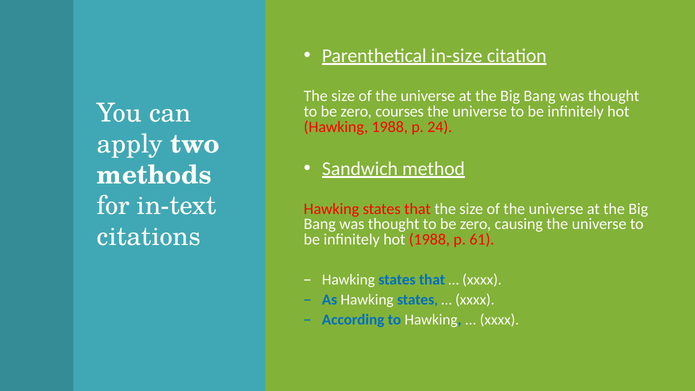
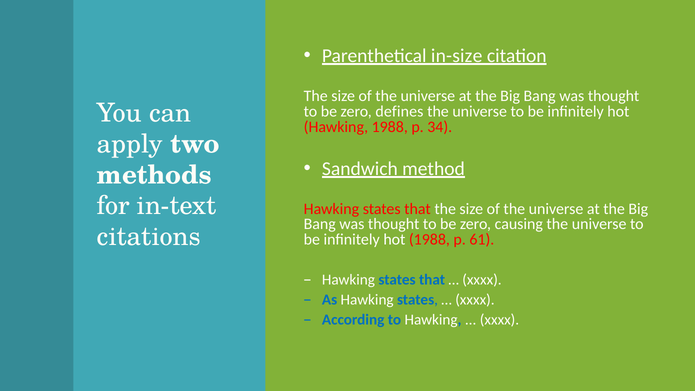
courses: courses -> defines (399, 111)
24: 24 -> 34 (440, 127)
